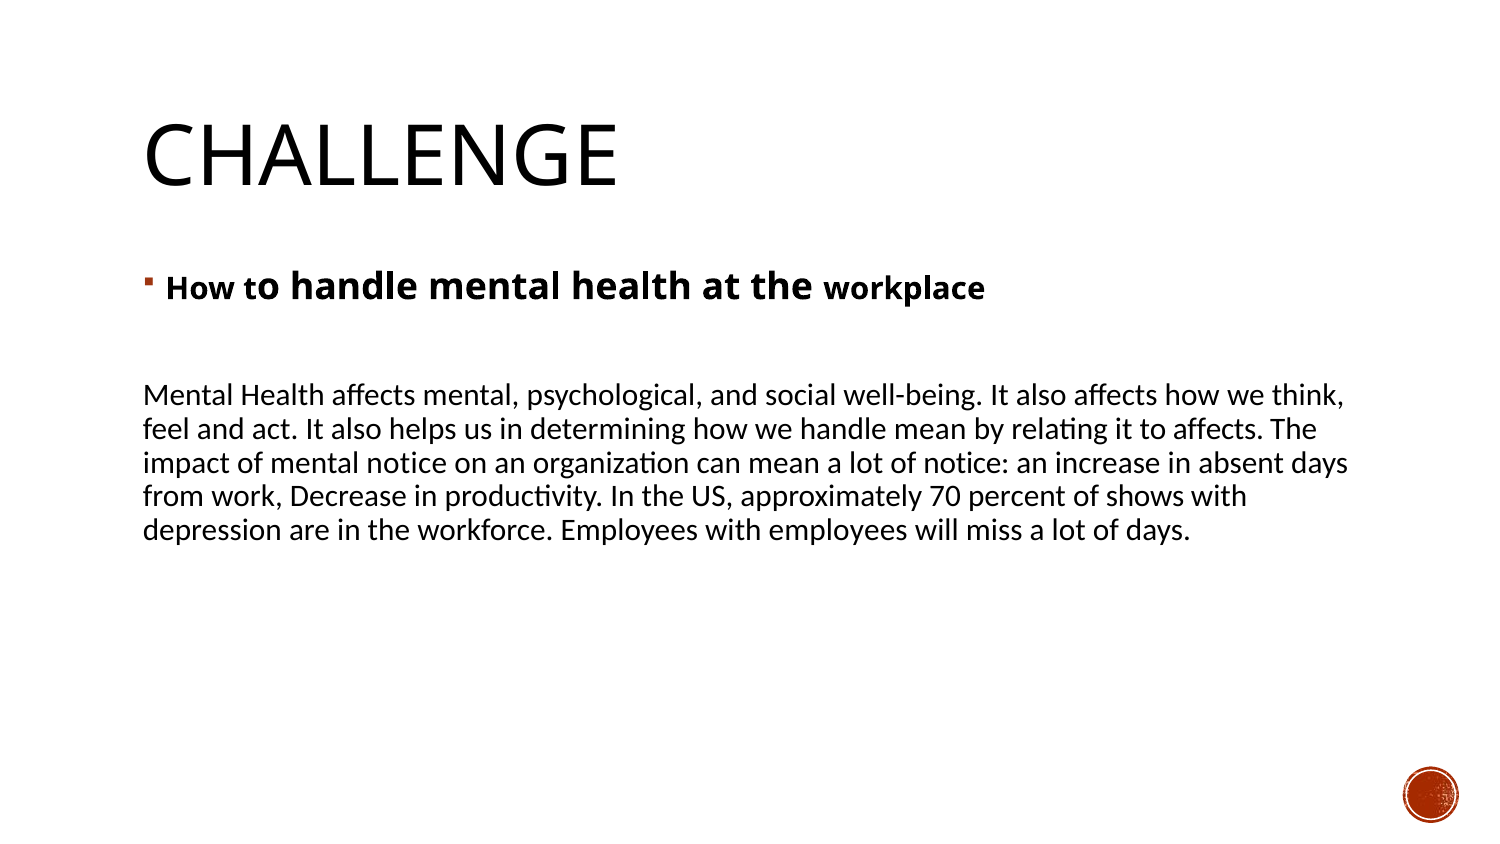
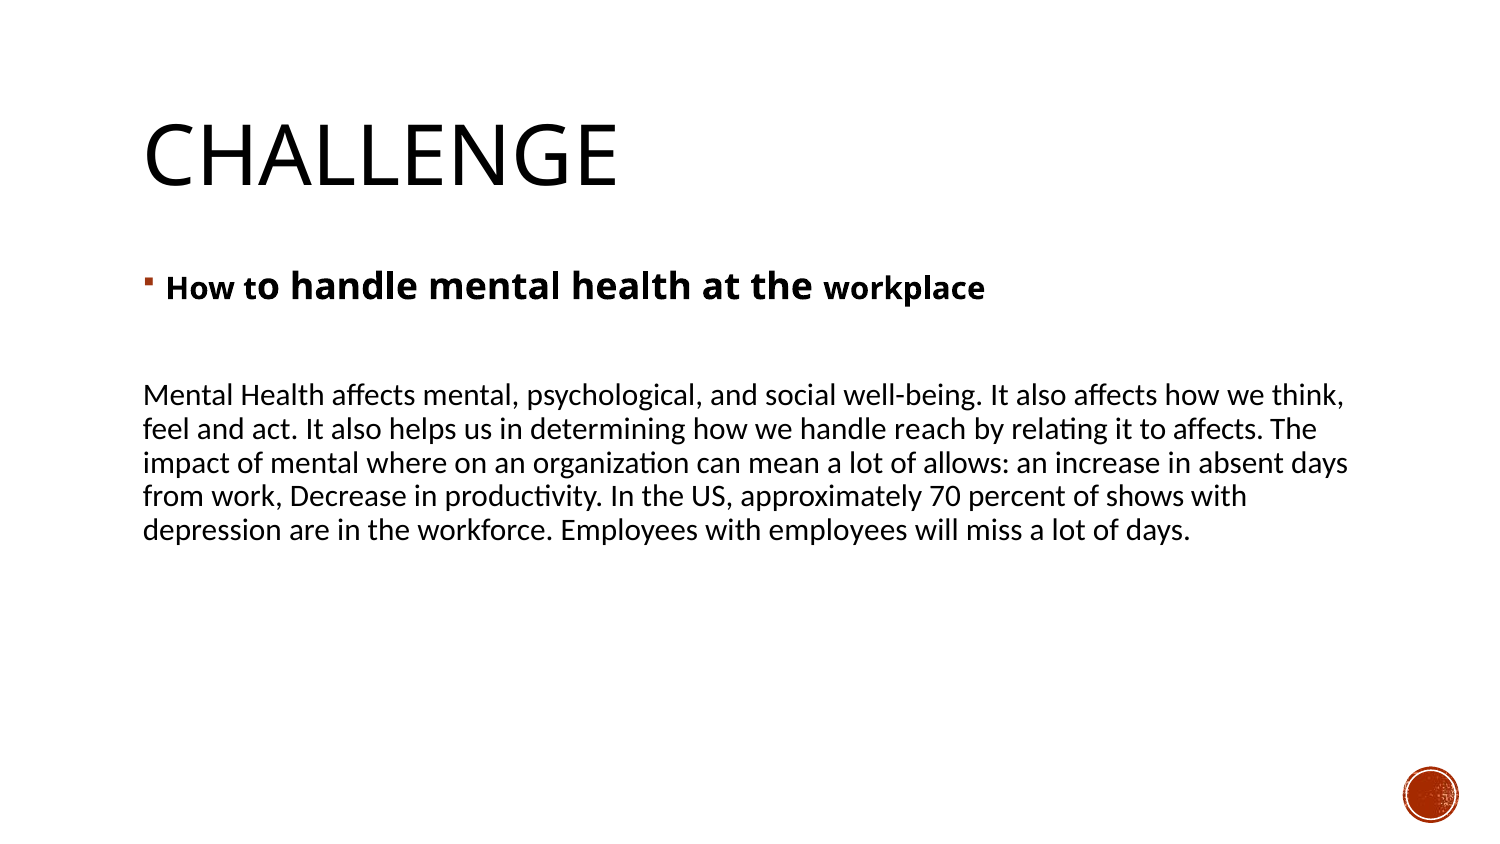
handle mean: mean -> reach (930, 429)
mental notice: notice -> where (407, 463)
of notice: notice -> allows (967, 463)
